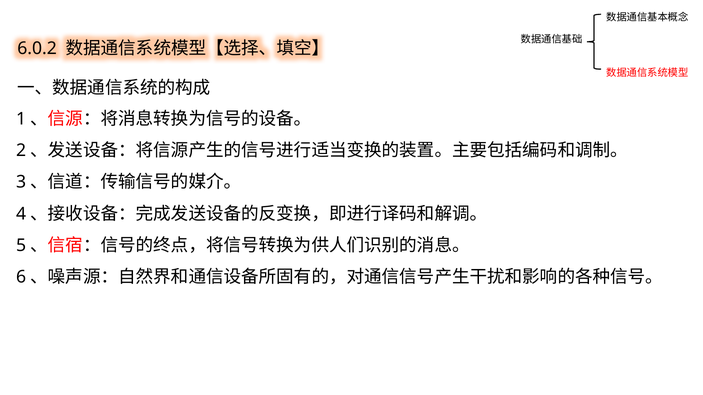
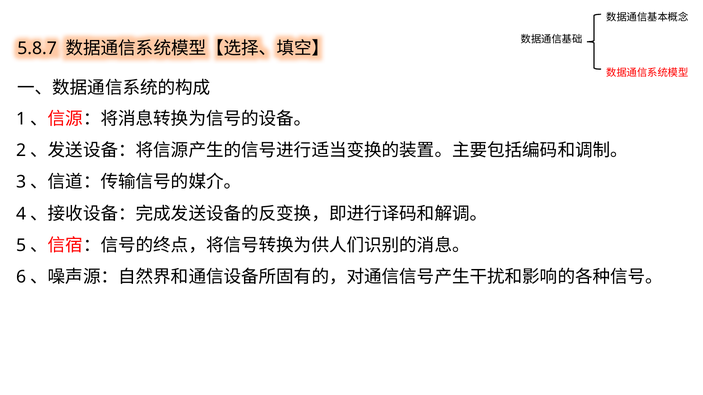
6.0.2: 6.0.2 -> 5.8.7 (37, 48)
